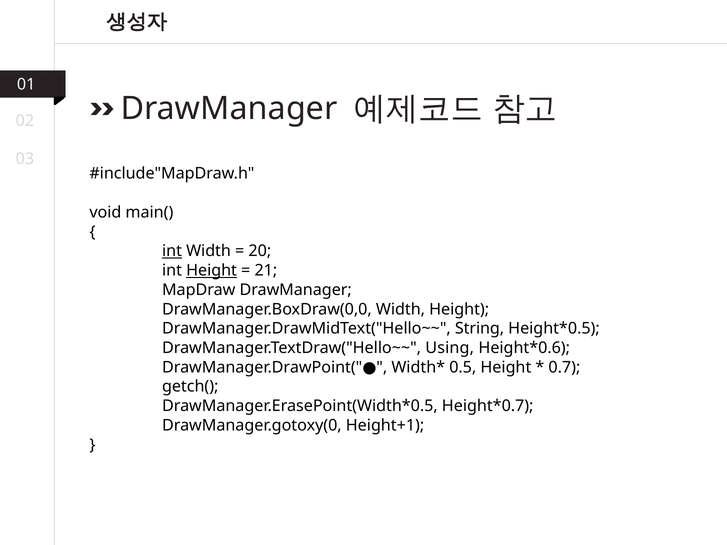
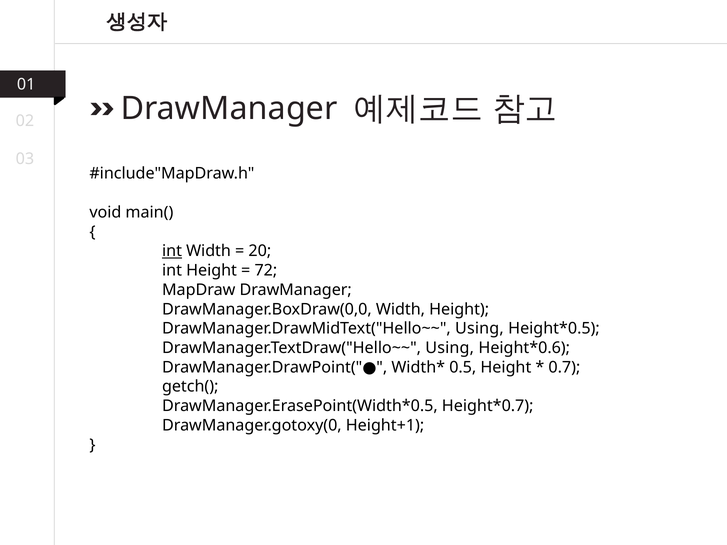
Height underline: present -> none (212, 271)
21: 21 -> 72 (266, 271)
DrawManager.DrawMidText("Hello~~ String: String -> Using (479, 329)
